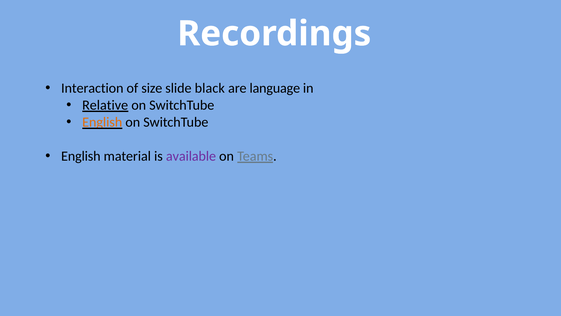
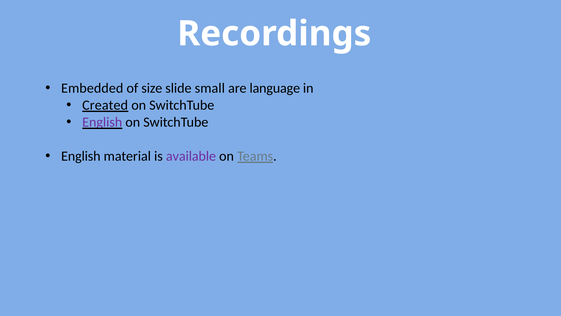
Interaction: Interaction -> Embedded (92, 88)
black: black -> small (210, 88)
Relative: Relative -> Created (105, 105)
English colour: orange -> purple (102, 122)
